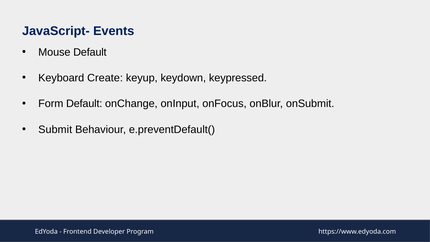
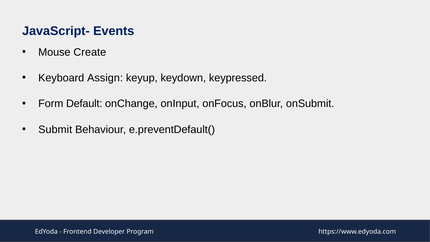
Mouse Default: Default -> Create (90, 52)
Create: Create -> Assign (105, 78)
